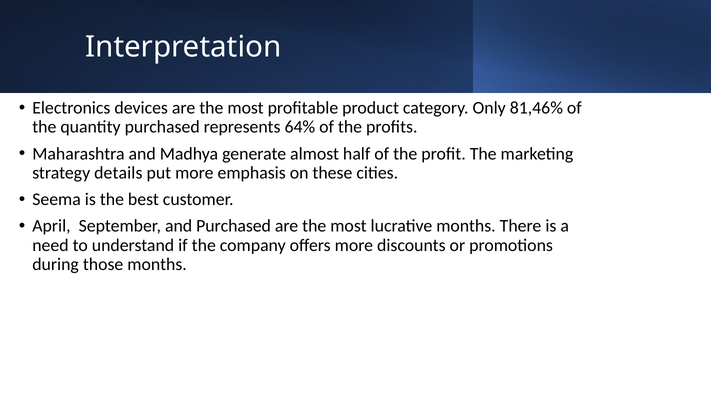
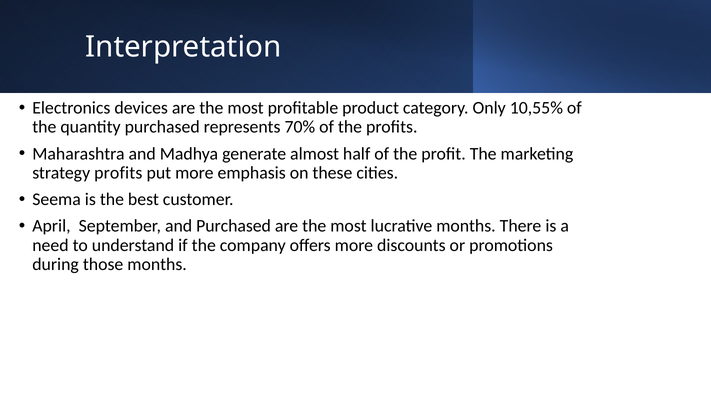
81,46%: 81,46% -> 10,55% (536, 108)
64%: 64% -> 70% (300, 127)
strategy details: details -> profits (118, 173)
